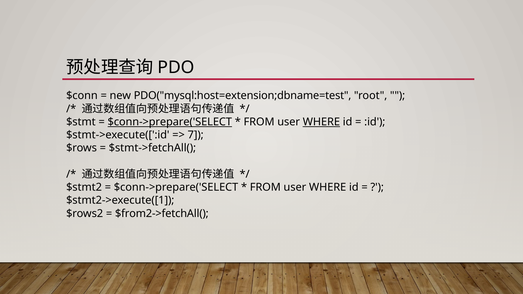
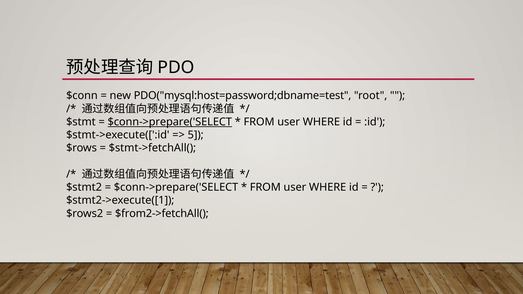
PDO("mysql:host=extension;dbname=test: PDO("mysql:host=extension;dbname=test -> PDO("mysql:host=password;dbname=test (243, 96)
WHERE underline: present -> none (321, 122)
7: 7 -> 5 (196, 135)
